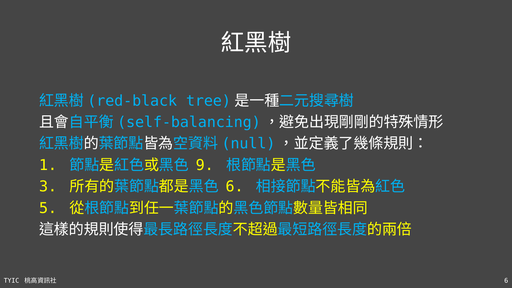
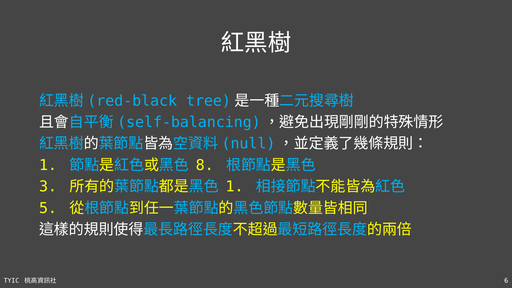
9: 9 -> 8 (205, 165)
6: 6 -> 1 (235, 187)
